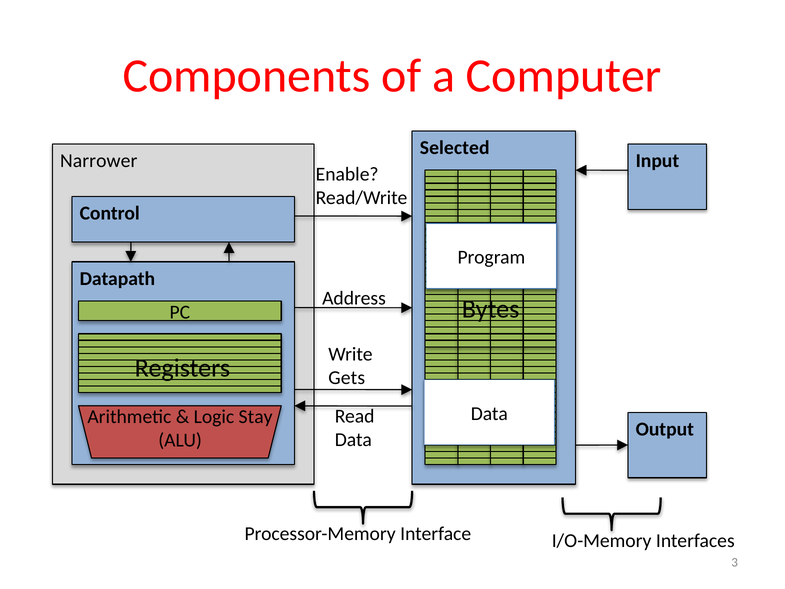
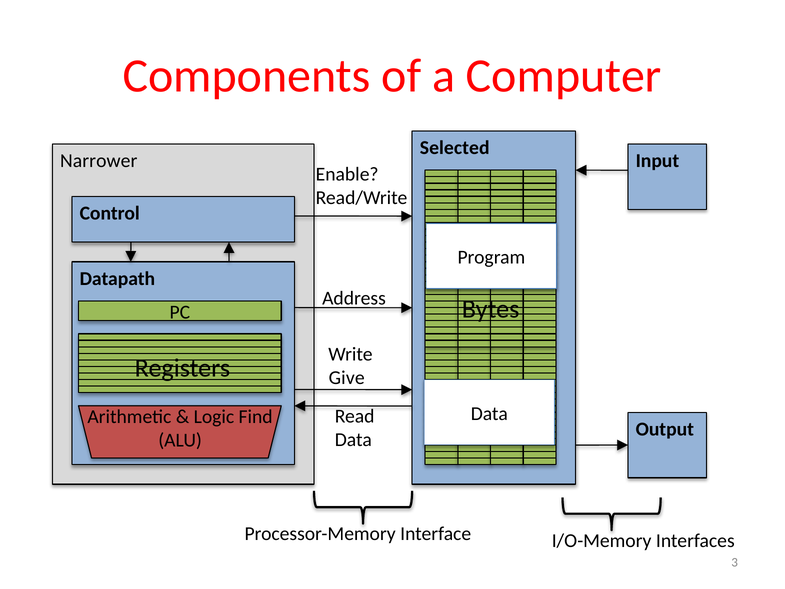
Gets: Gets -> Give (347, 378)
Stay: Stay -> Find (256, 416)
